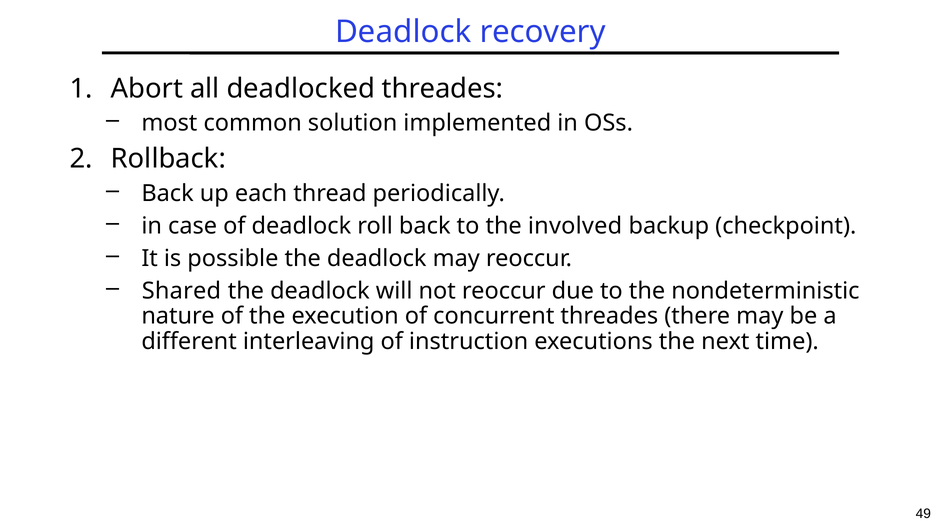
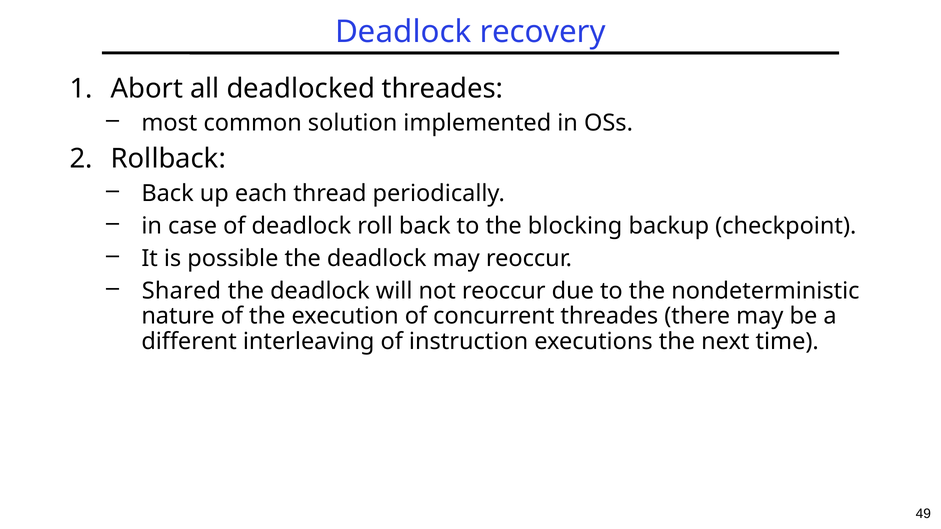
involved: involved -> blocking (575, 226)
